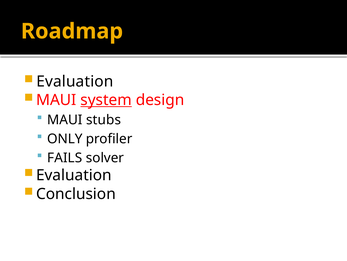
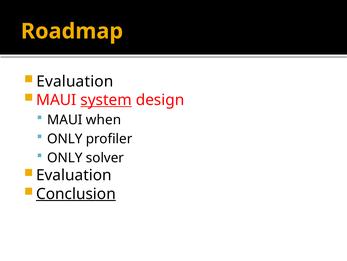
stubs: stubs -> when (104, 120)
FAILS: FAILS -> ONLY (65, 157)
Conclusion underline: none -> present (76, 193)
